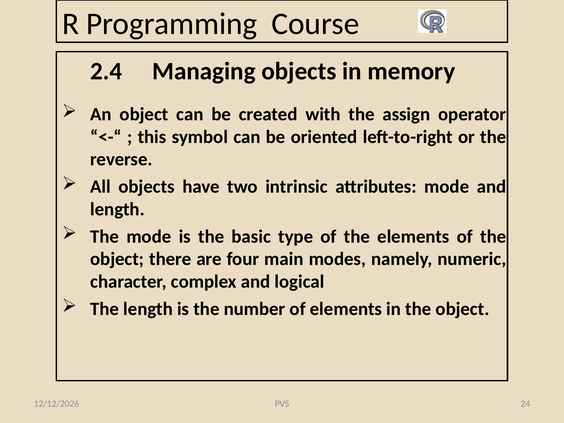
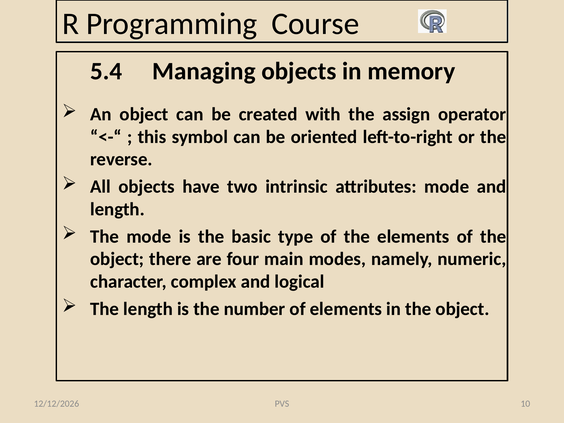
2.4: 2.4 -> 5.4 (106, 71)
24: 24 -> 10 (525, 404)
